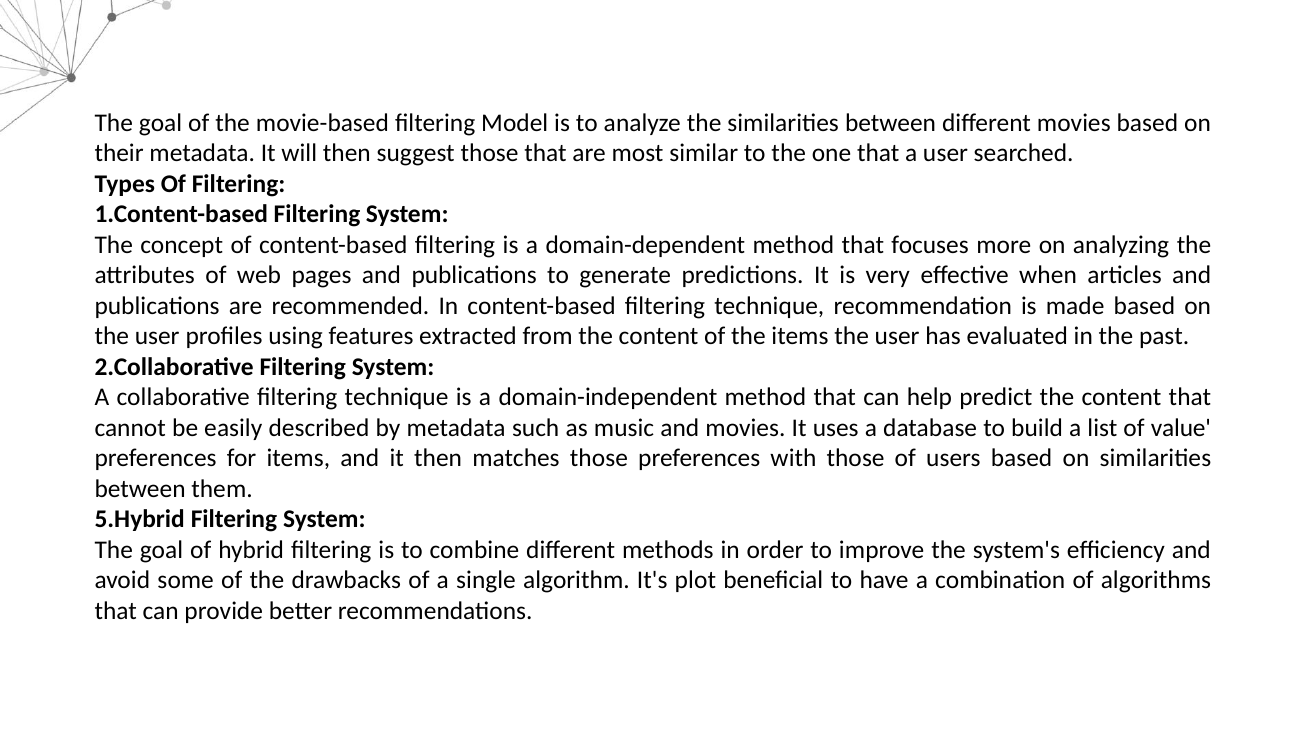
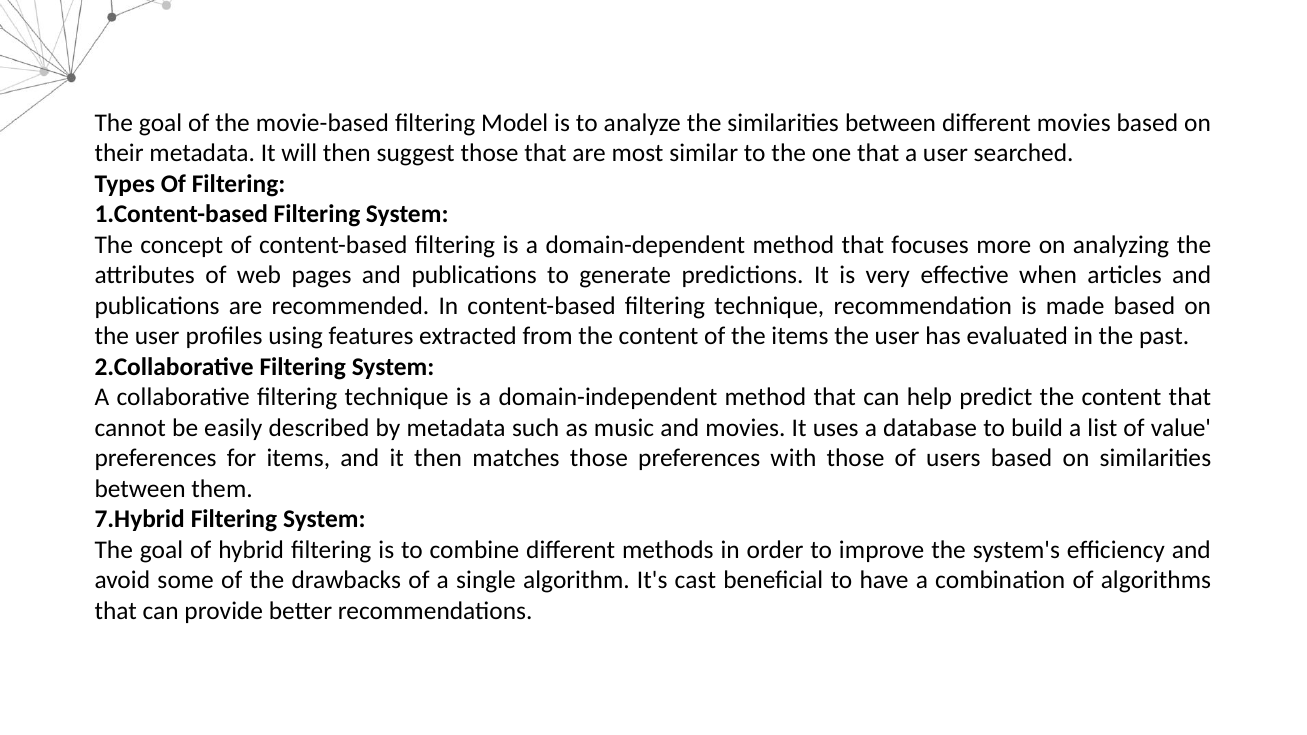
5.Hybrid: 5.Hybrid -> 7.Hybrid (140, 520)
plot: plot -> cast (695, 581)
